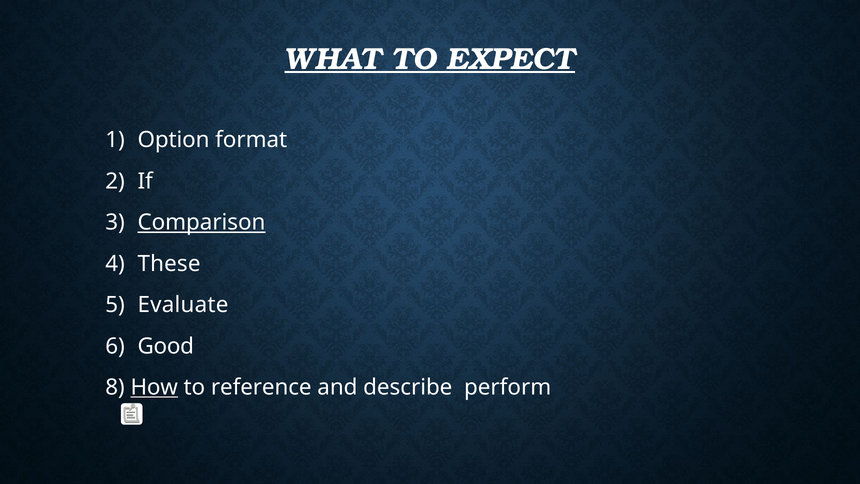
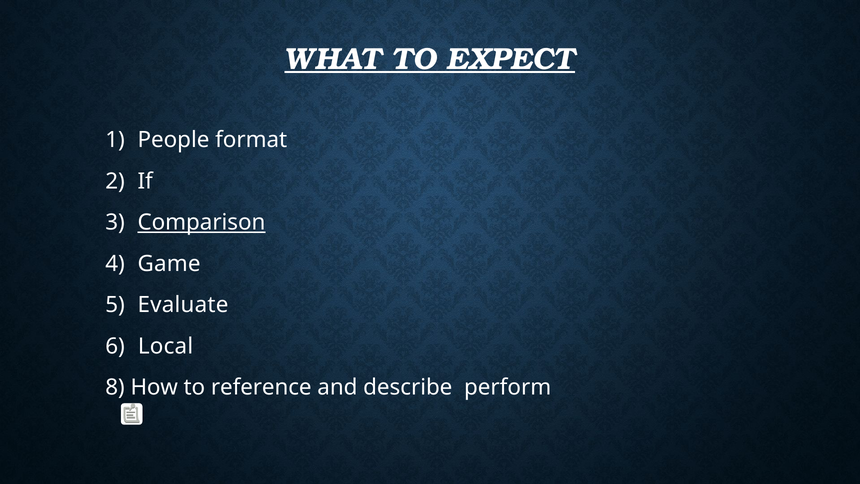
Option: Option -> People (173, 140)
These: These -> Game (169, 264)
Good: Good -> Local (166, 346)
How underline: present -> none (154, 387)
